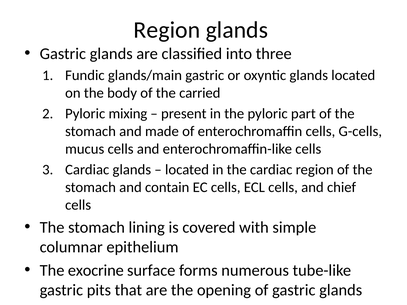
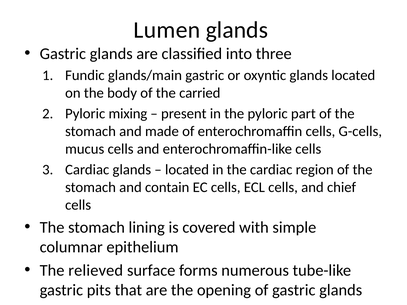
Region: Region -> Lumen (167, 30)
exocrine: exocrine -> relieved (96, 271)
